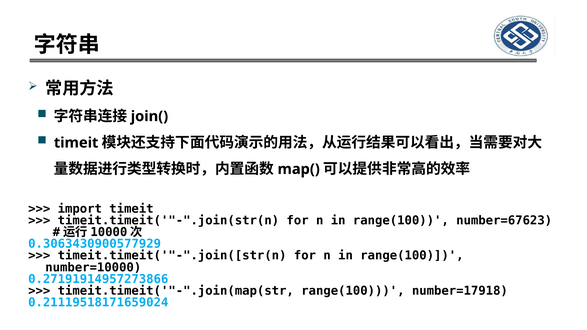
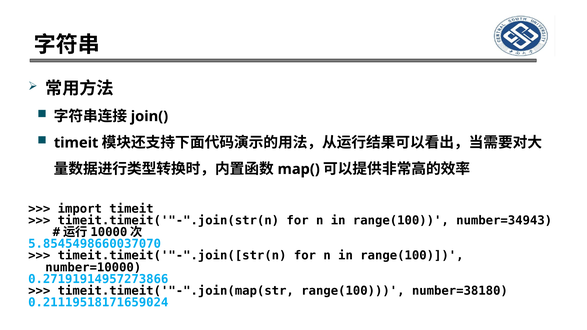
number=67623: number=67623 -> number=34943 (504, 221)
0.3063430900577929: 0.3063430900577929 -> 5.8545498660037070 (95, 244)
number=17918: number=17918 -> number=38180 (460, 291)
